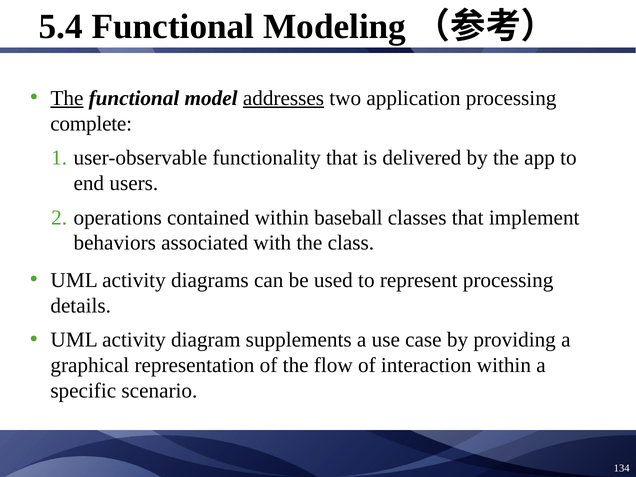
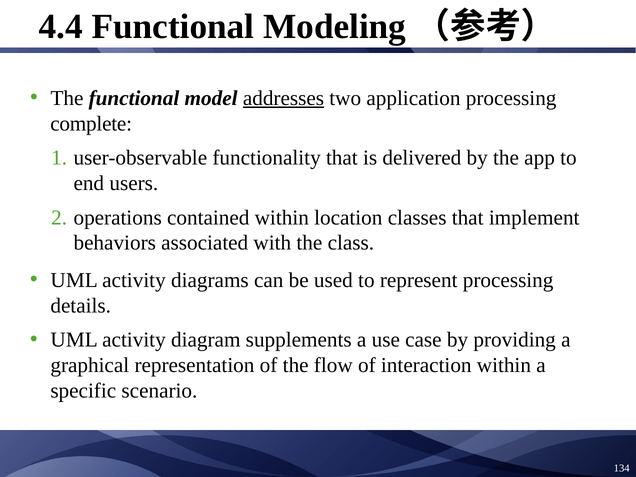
5.4: 5.4 -> 4.4 (61, 27)
The underline: present -> none (67, 98)
baseball: baseball -> location (348, 218)
